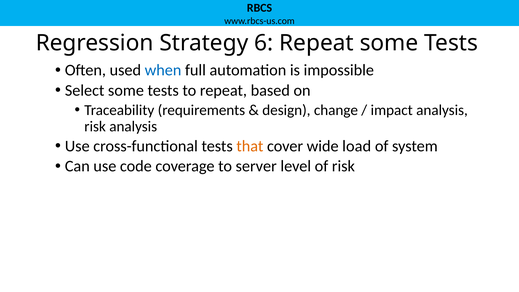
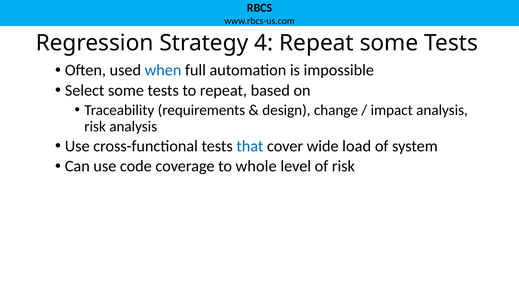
6: 6 -> 4 (264, 43)
that colour: orange -> blue (250, 146)
server: server -> whole (256, 166)
